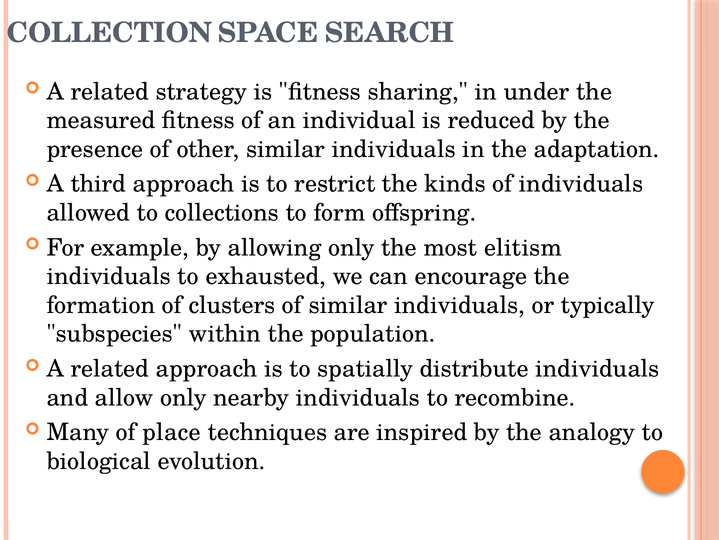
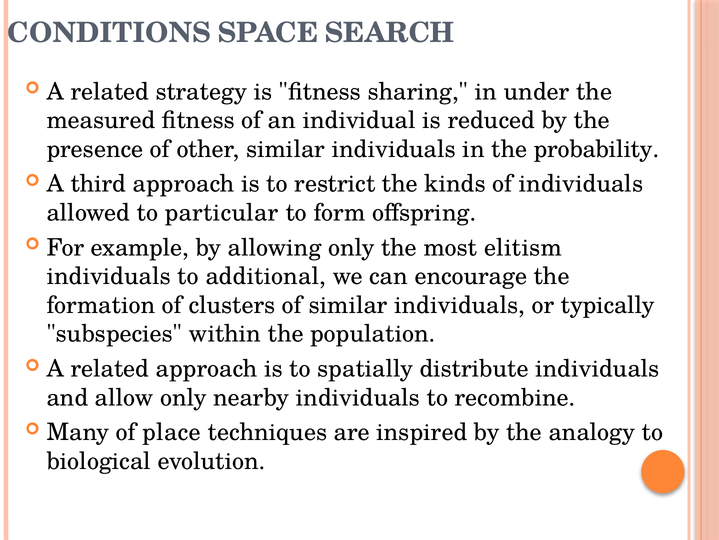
COLLECTION: COLLECTION -> CONDITIONS (109, 33)
adaptation: adaptation -> probability (597, 149)
collections: collections -> particular (222, 213)
exhausted: exhausted -> additional (266, 276)
